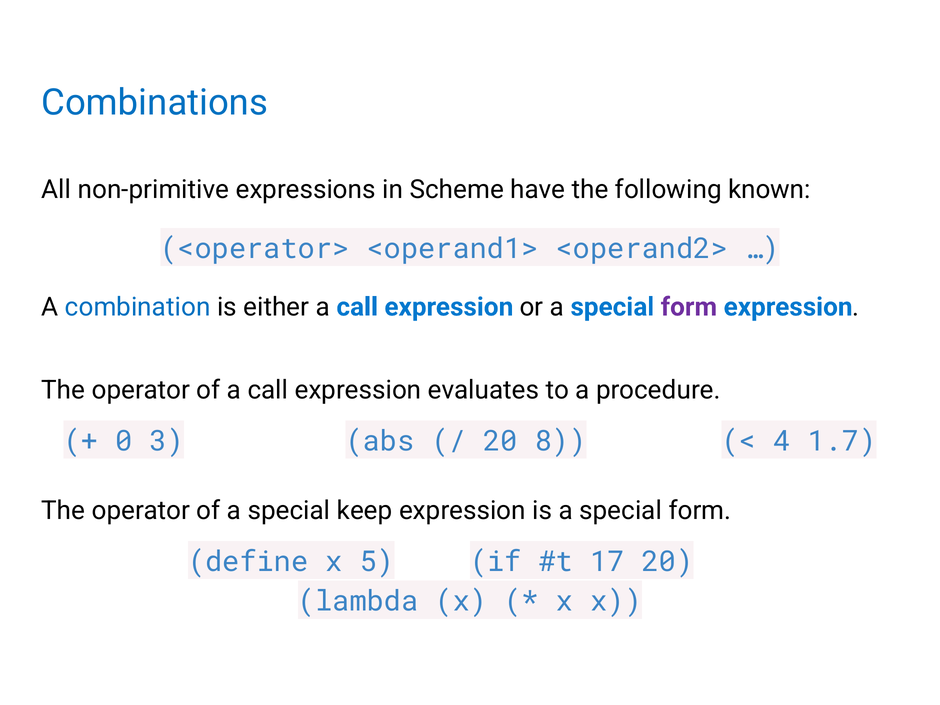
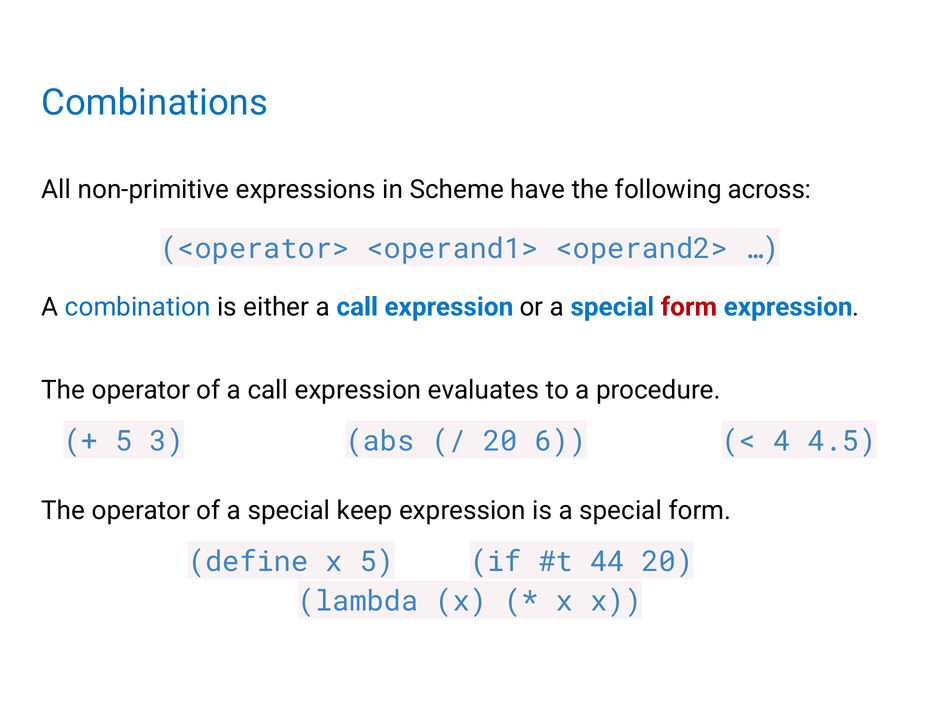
known: known -> across (769, 190)
form colour: purple -> red (689, 307)
0: 0 -> 5 (124, 441)
8: 8 -> 6 (560, 441)
1.7: 1.7 -> 4.5 (842, 441)
17: 17 -> 44 (607, 562)
